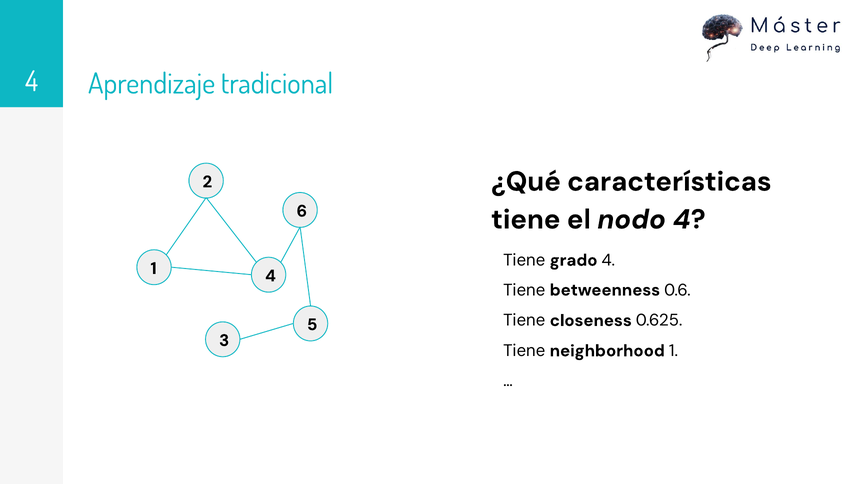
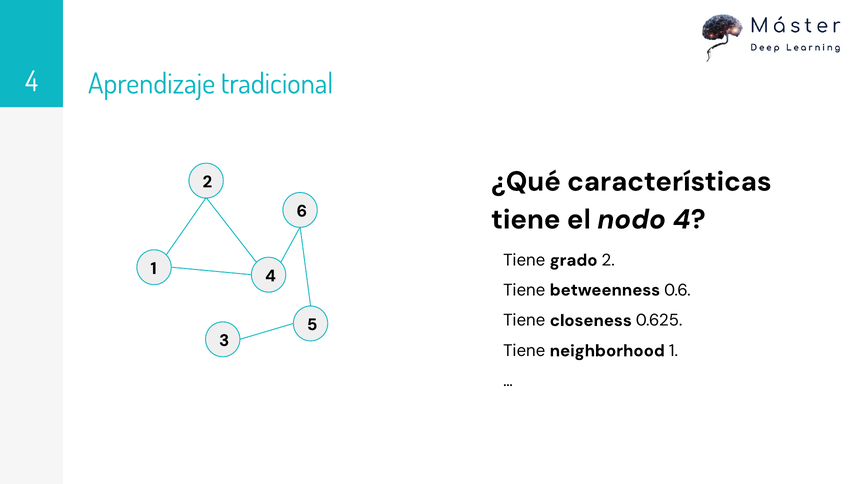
grado 4: 4 -> 2 (608, 260)
